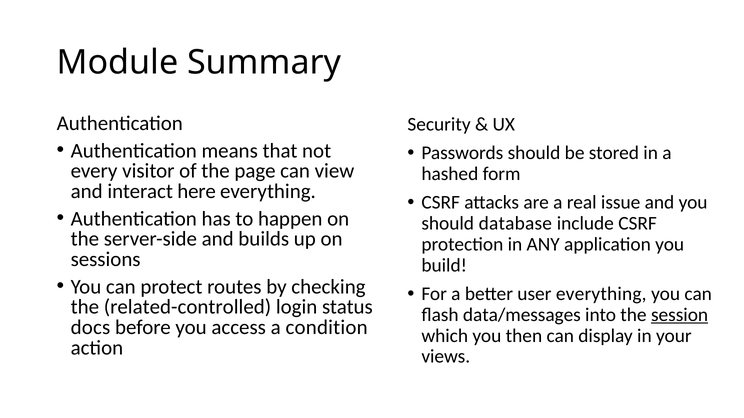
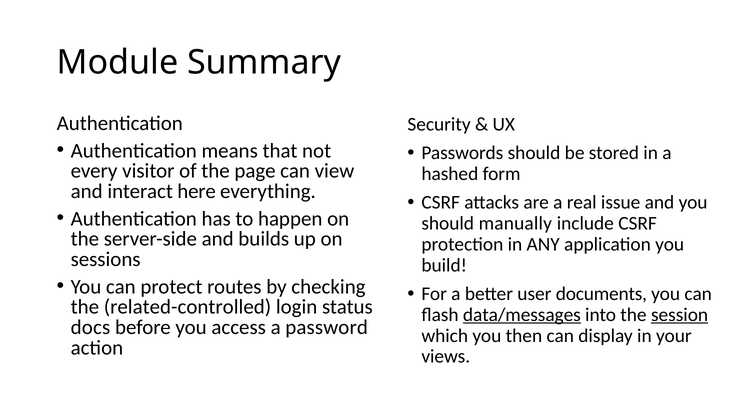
database: database -> manually (515, 224)
user everything: everything -> documents (601, 294)
data/messages underline: none -> present (522, 315)
condition: condition -> password (327, 328)
